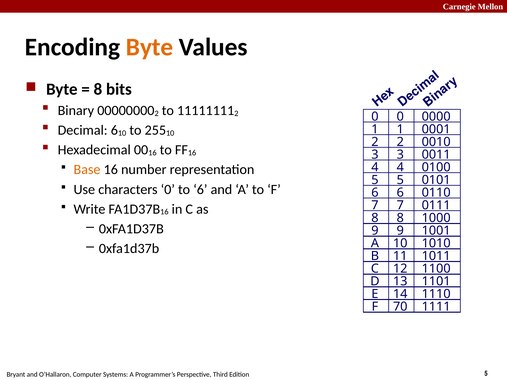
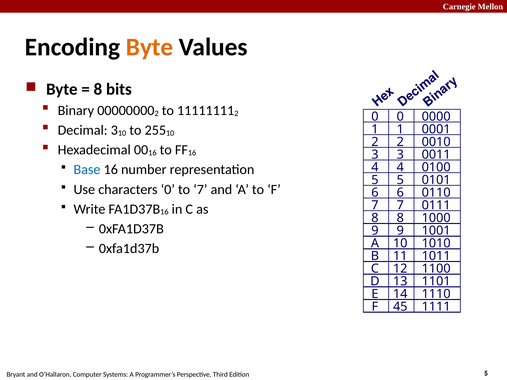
Decimal 6: 6 -> 3 (114, 130)
Base colour: orange -> blue (87, 170)
to 6: 6 -> 7 (200, 189)
70: 70 -> 45 (400, 307)
